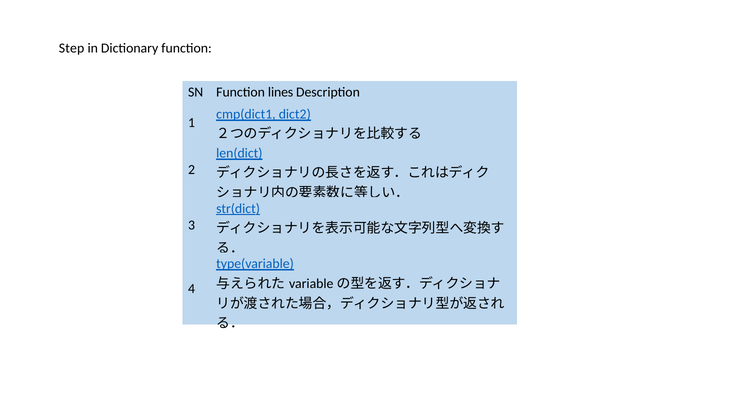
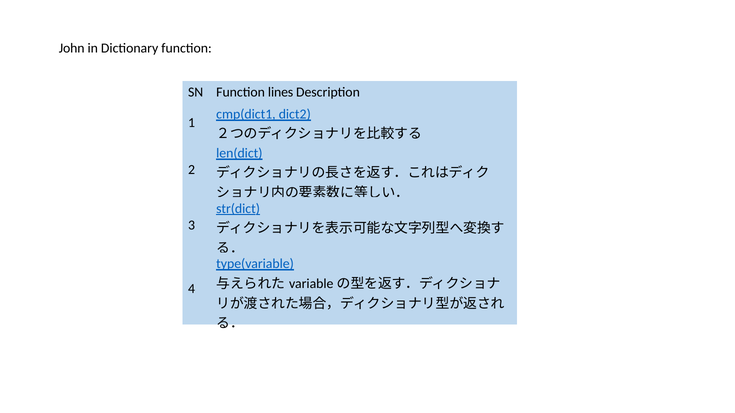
Step: Step -> John (72, 48)
